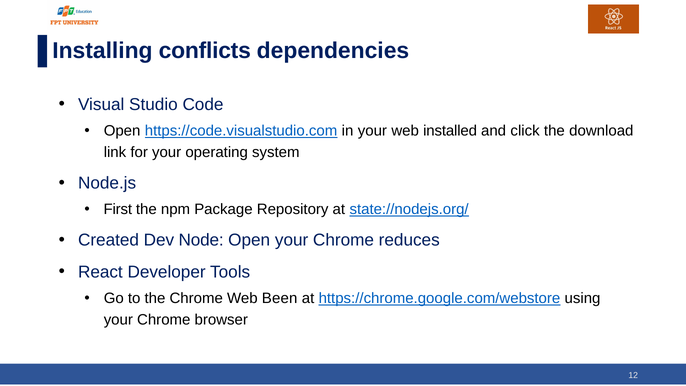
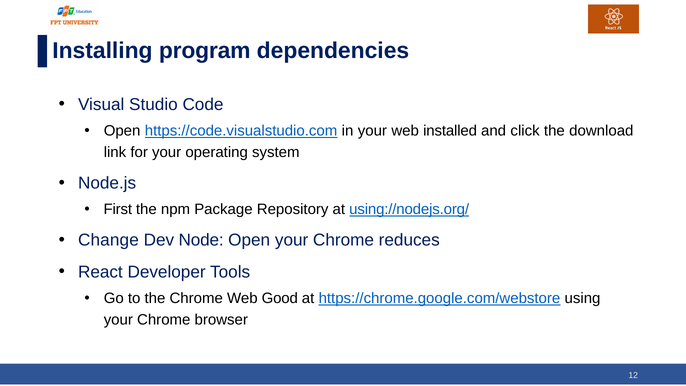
conflicts: conflicts -> program (205, 51)
state://nodejs.org/: state://nodejs.org/ -> using://nodejs.org/ (409, 209)
Created: Created -> Change (108, 240)
Been: Been -> Good (280, 298)
